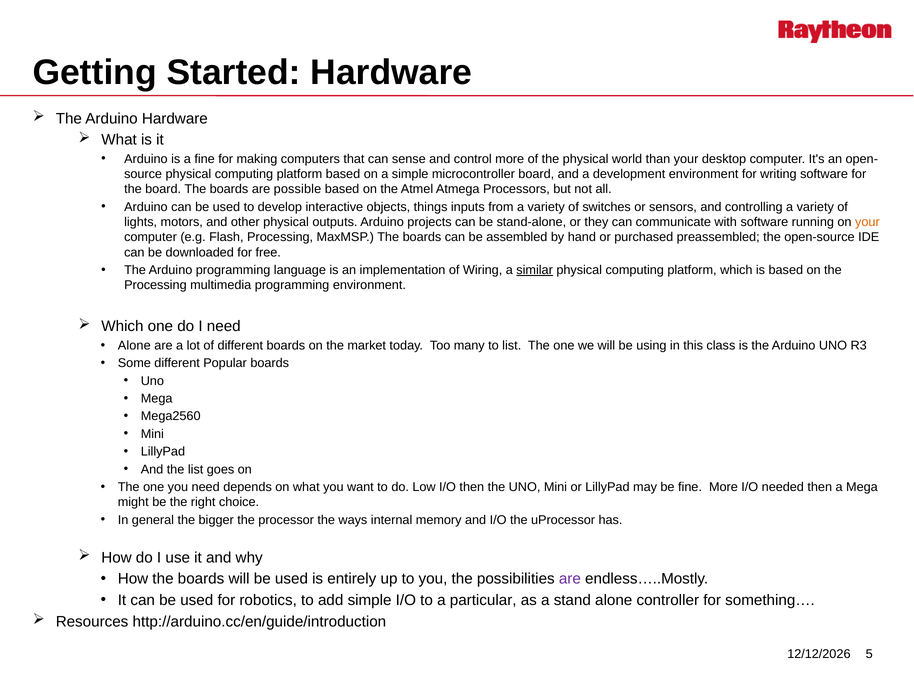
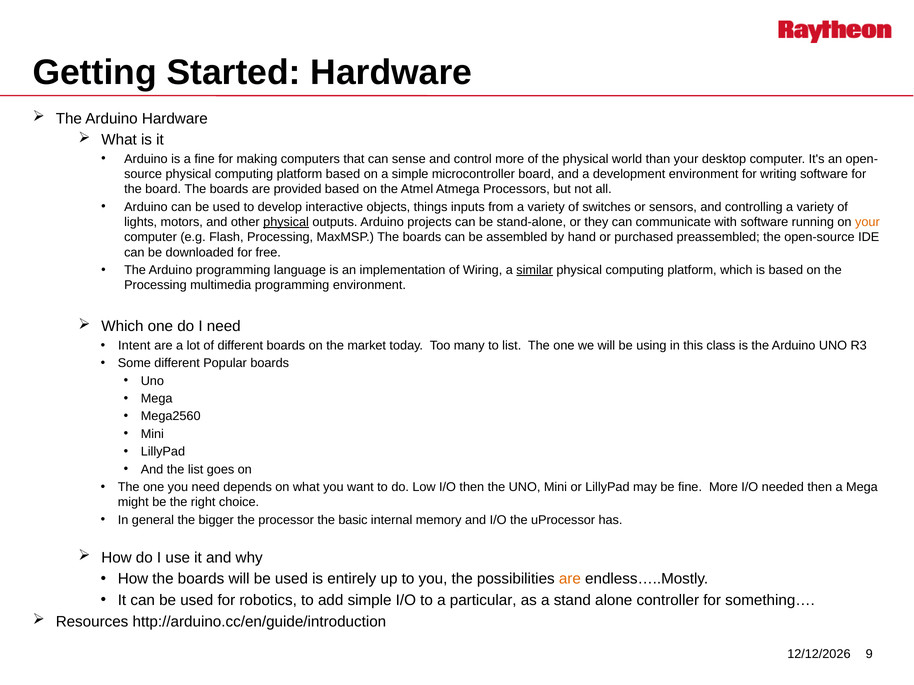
possible: possible -> provided (298, 189)
physical underline: none -> present (286, 222)
Alone: Alone -> Intent (134, 346)
ways: ways -> basic (353, 520)
are colour: purple -> orange (570, 579)
5: 5 -> 9 (869, 654)
